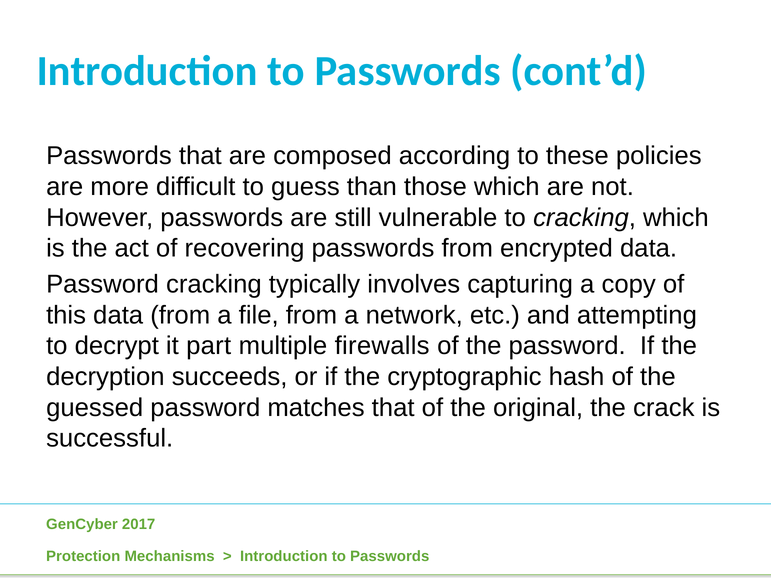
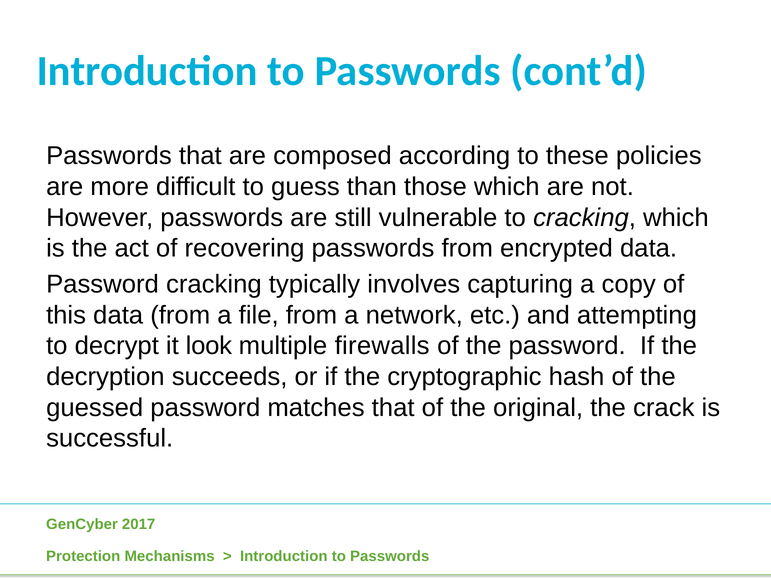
part: part -> look (209, 346)
